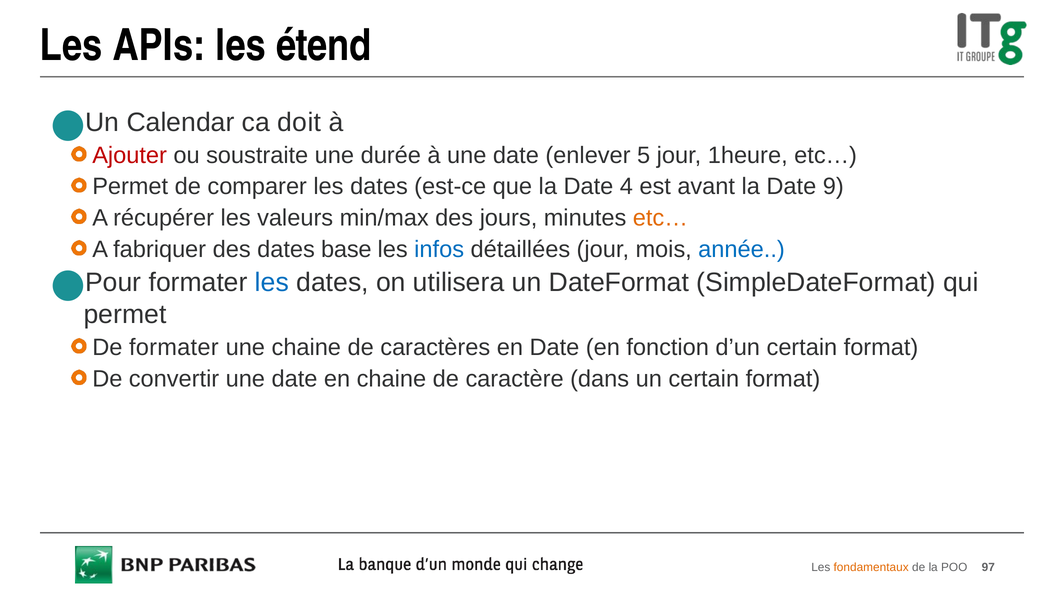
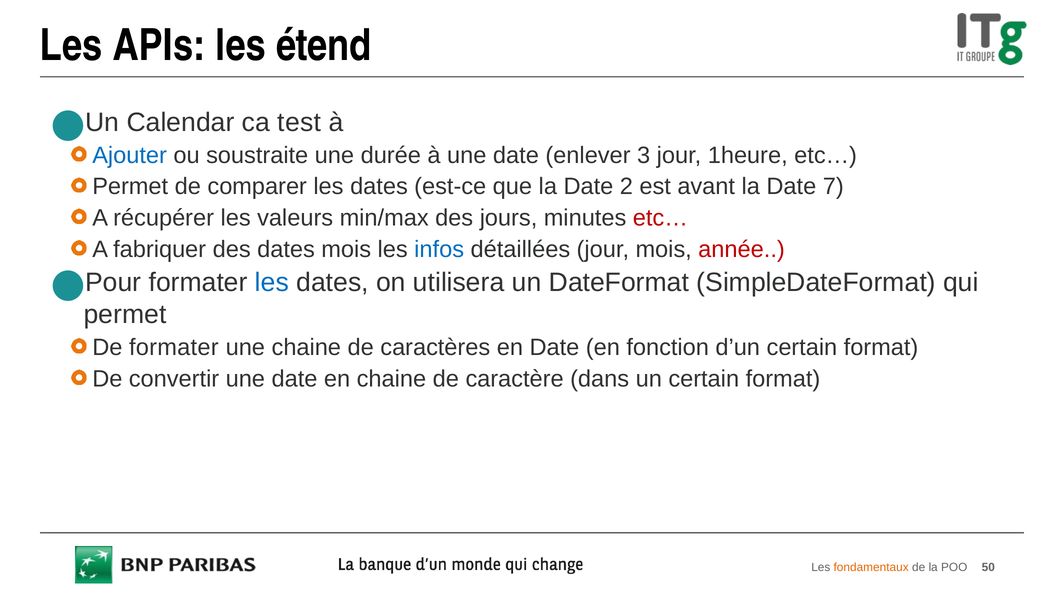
doit: doit -> test (299, 122)
Ajouter colour: red -> blue (130, 155)
5: 5 -> 3 (644, 155)
4: 4 -> 2 (626, 187)
9: 9 -> 7 (833, 187)
etc… colour: orange -> red (660, 218)
dates base: base -> mois (346, 249)
année colour: blue -> red (742, 249)
97: 97 -> 50 (988, 567)
